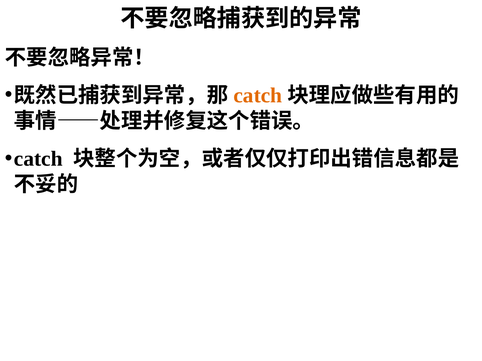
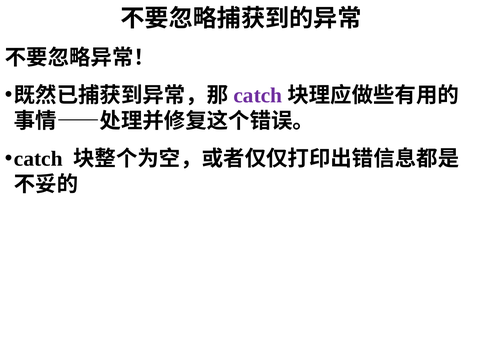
catch colour: orange -> purple (258, 95)
